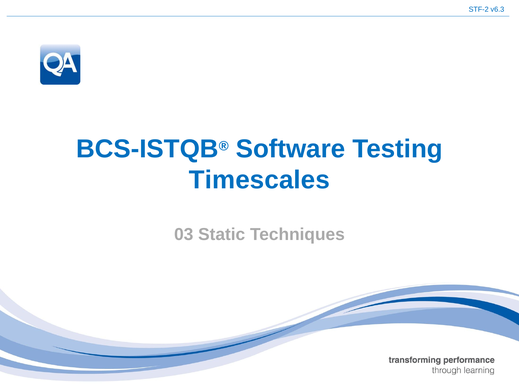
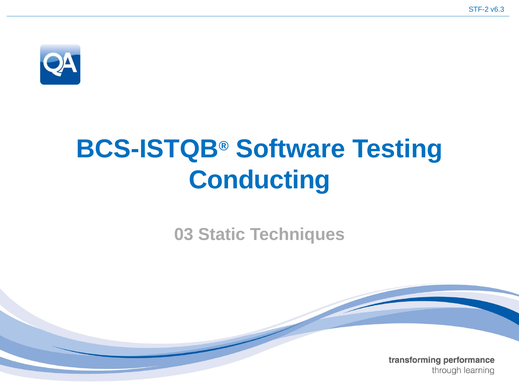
Timescales: Timescales -> Conducting (260, 180)
